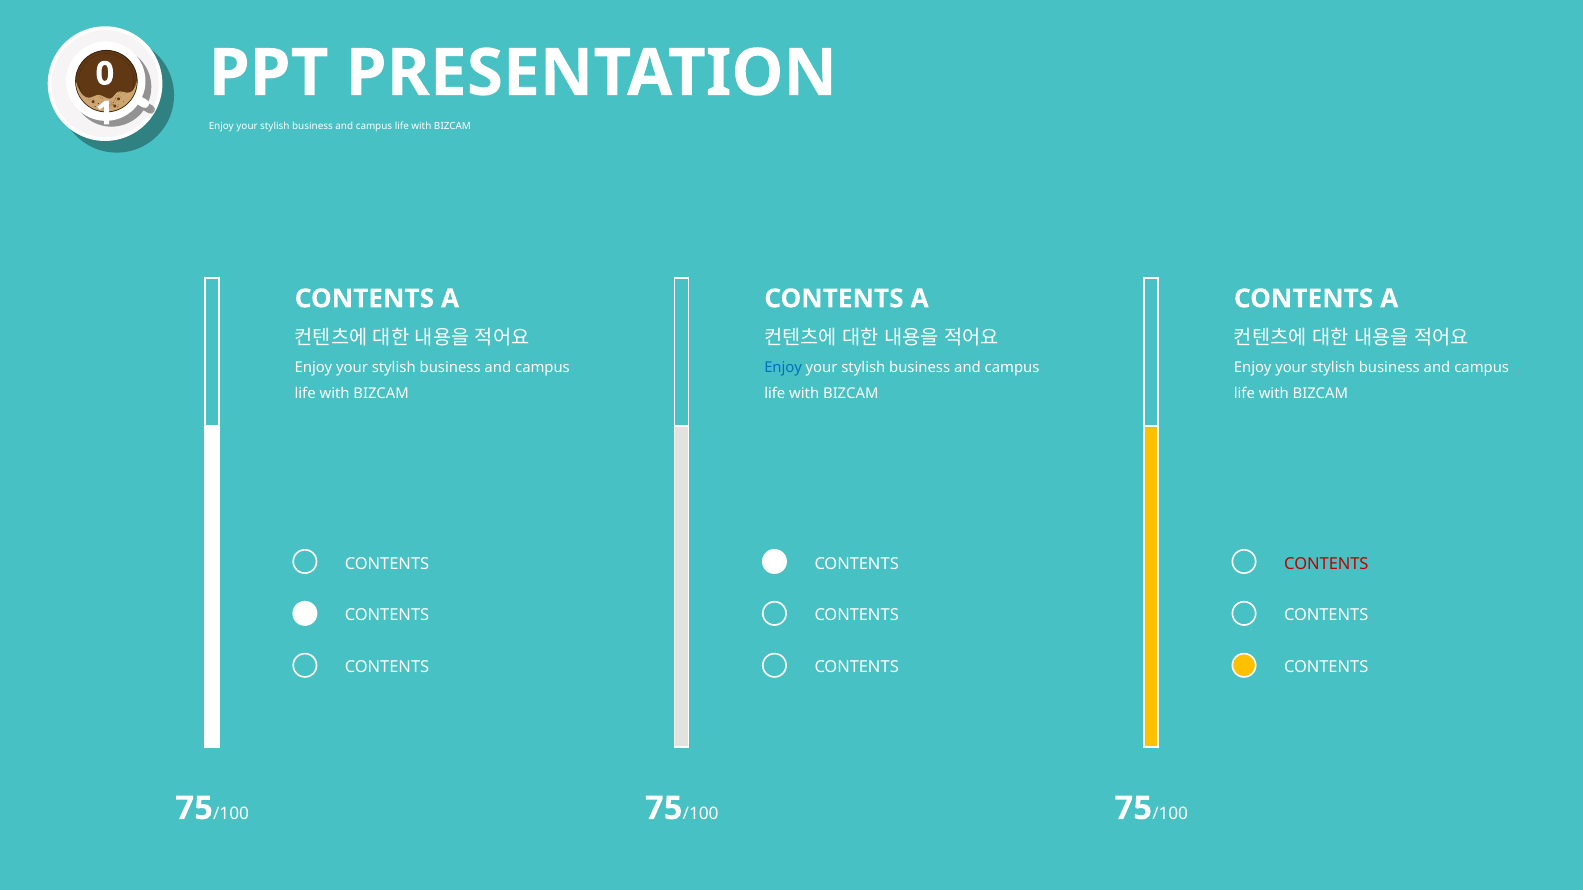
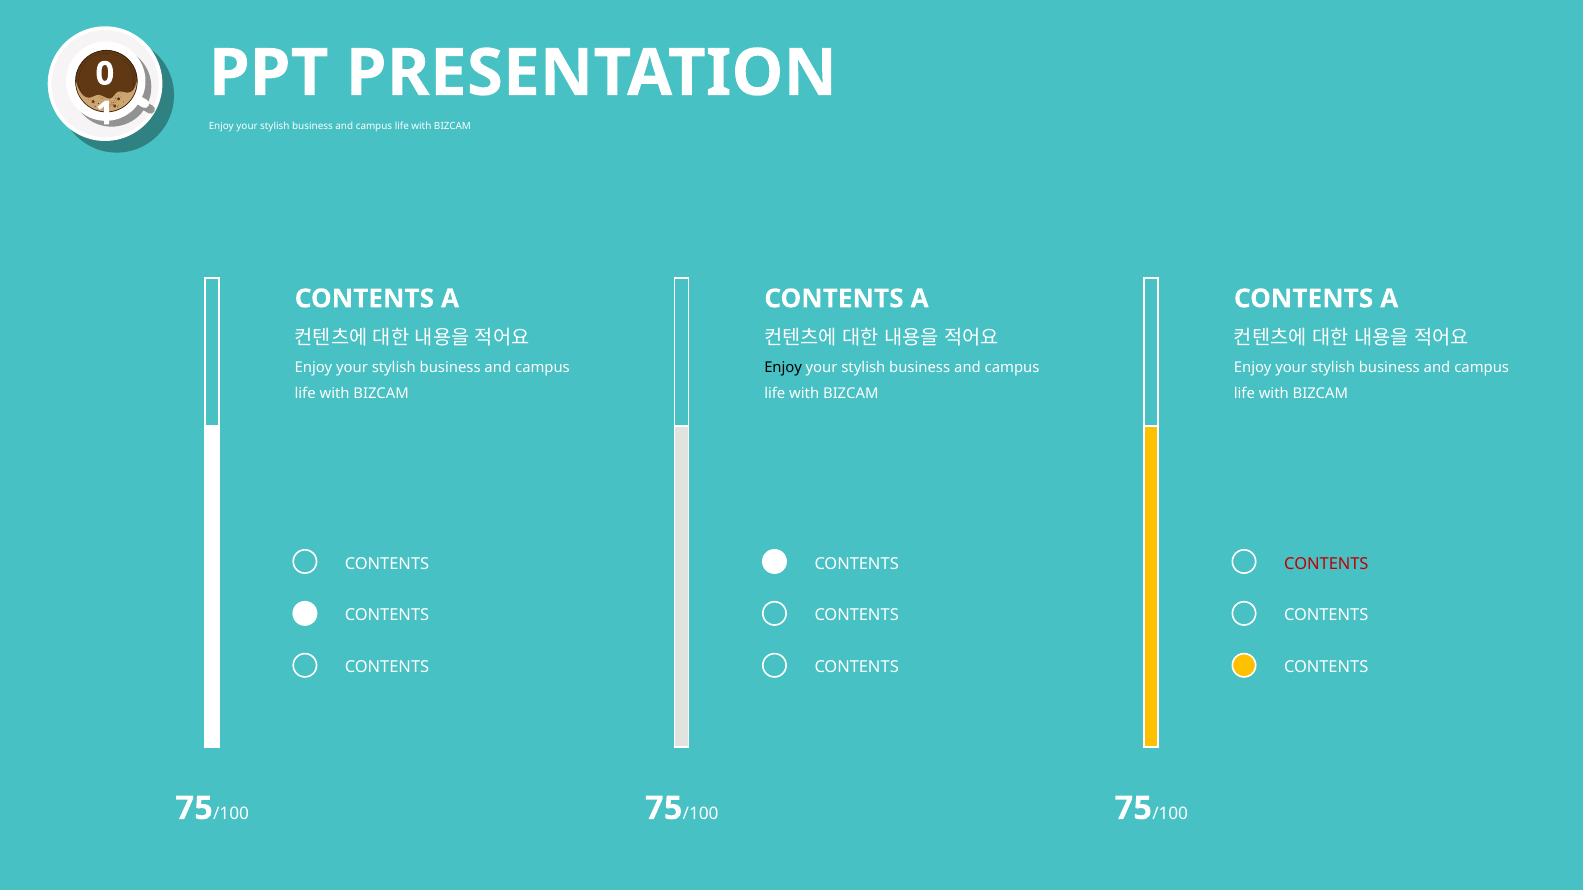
Enjoy colour: blue -> black (783, 367)
